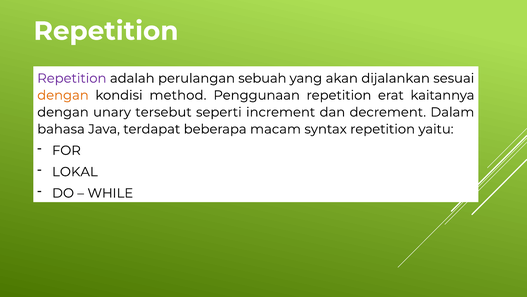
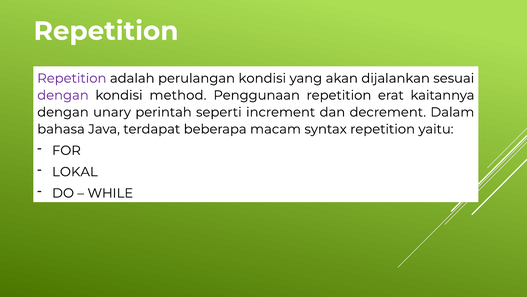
perulangan sebuah: sebuah -> kondisi (262, 78)
dengan colour: orange -> purple (63, 95)
tersebut: tersebut -> perintah (164, 112)
